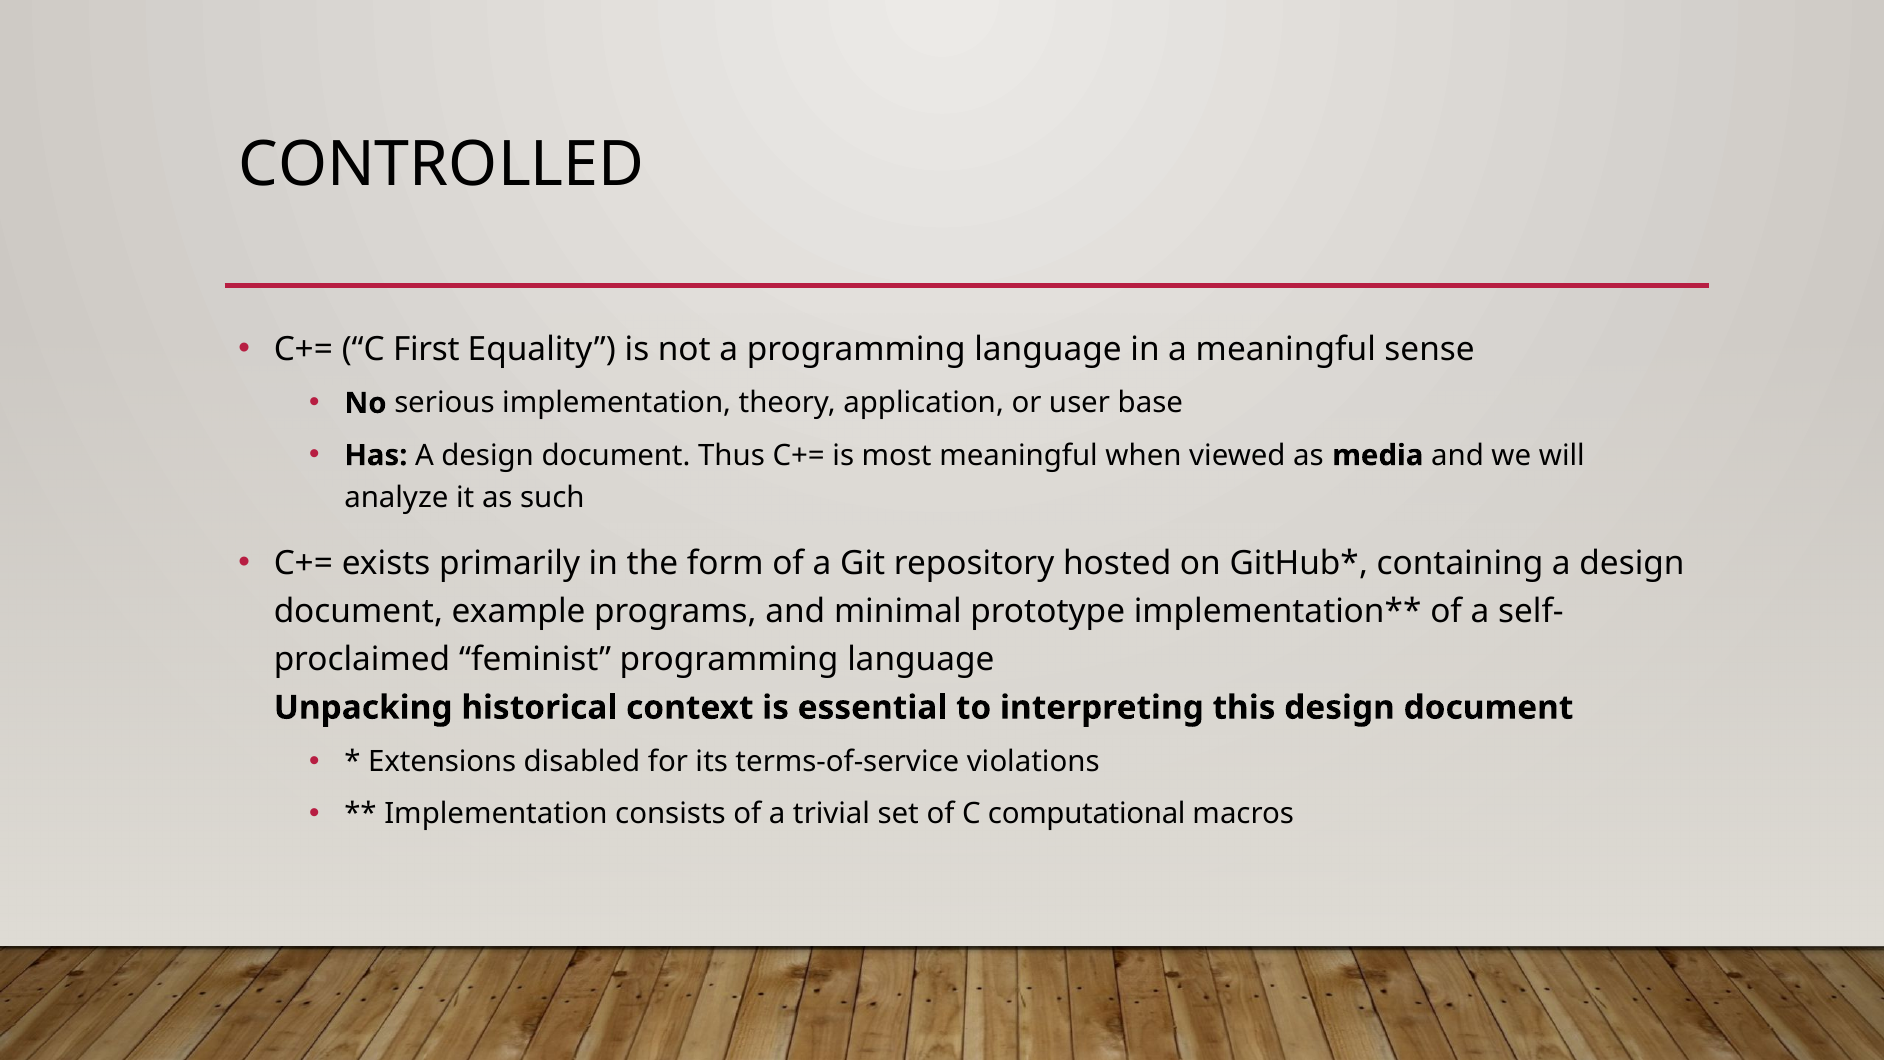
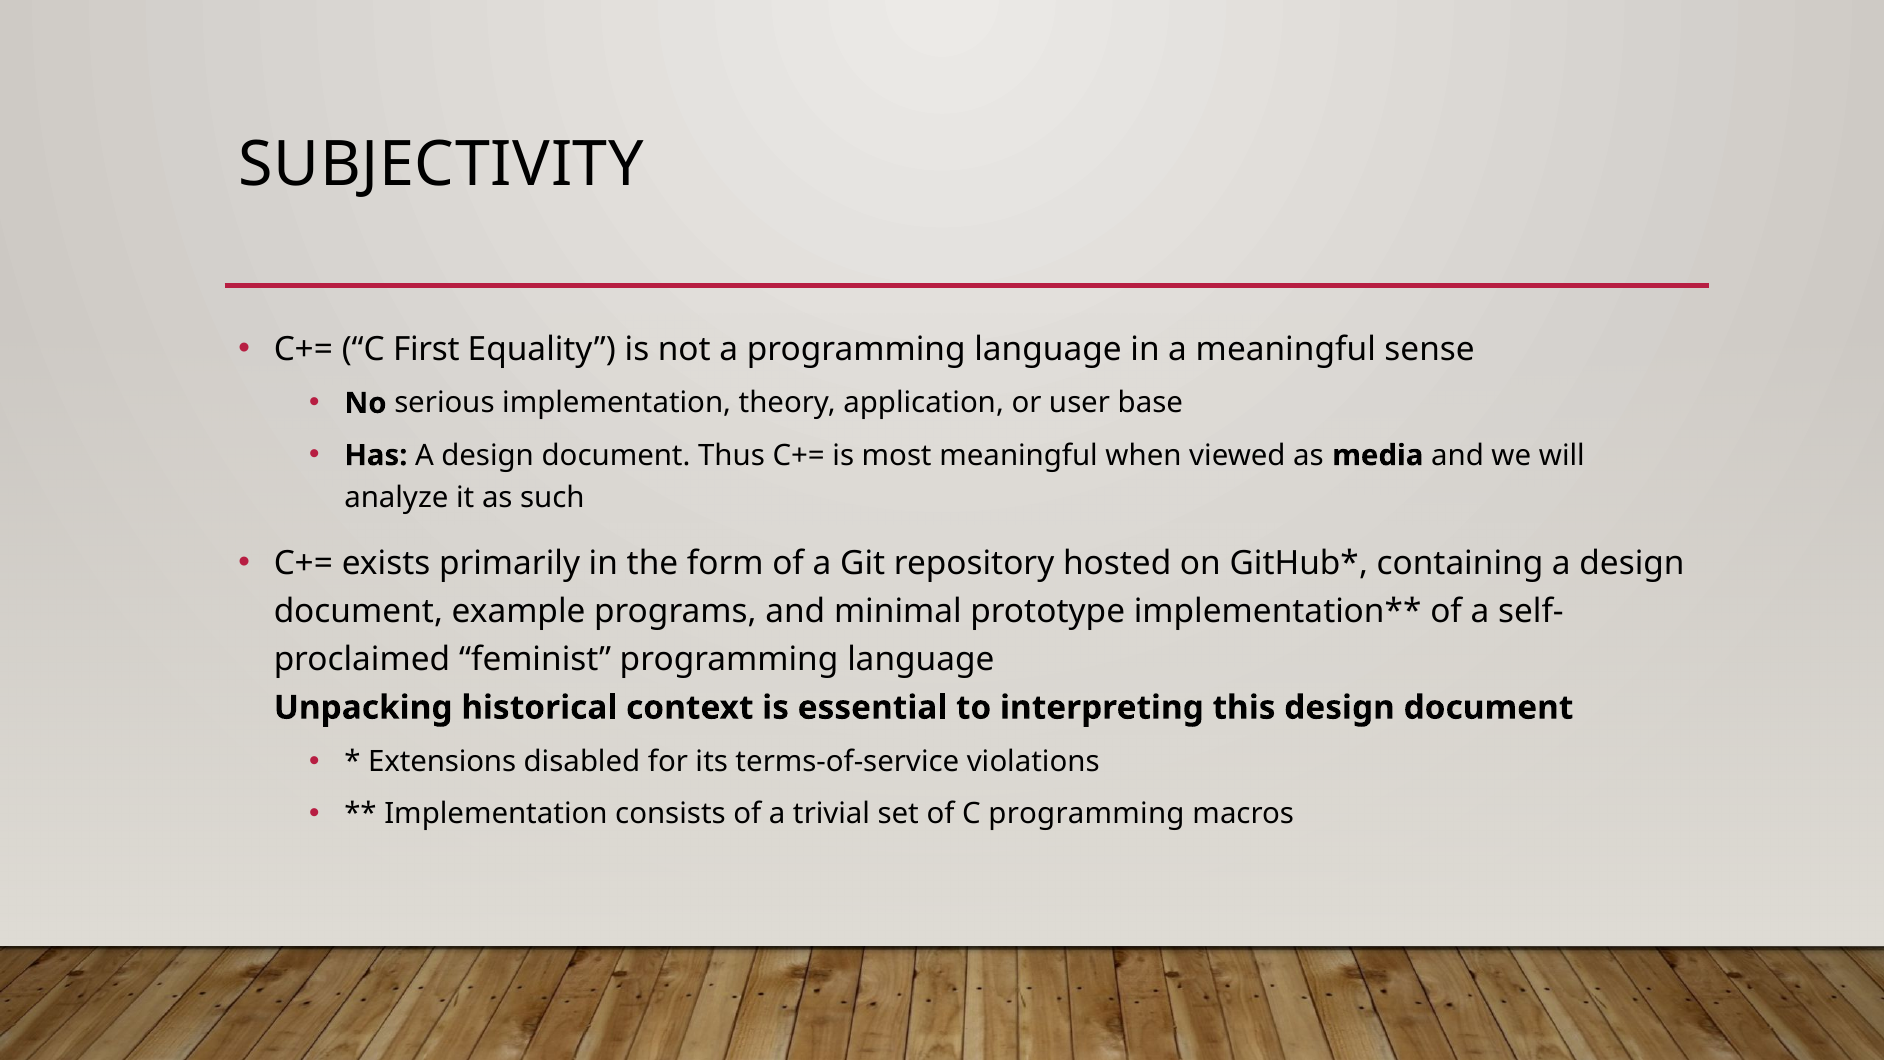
CONTROLLED: CONTROLLED -> SUBJECTIVITY (441, 165)
C computational: computational -> programming (1086, 814)
